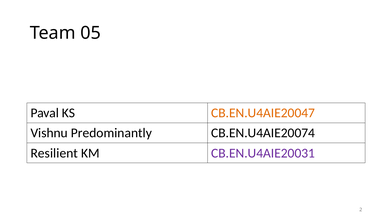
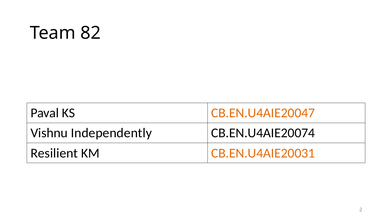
05: 05 -> 82 (91, 33)
Predominantly: Predominantly -> Independently (111, 133)
CB.EN.U4AIE20031 colour: purple -> orange (263, 153)
